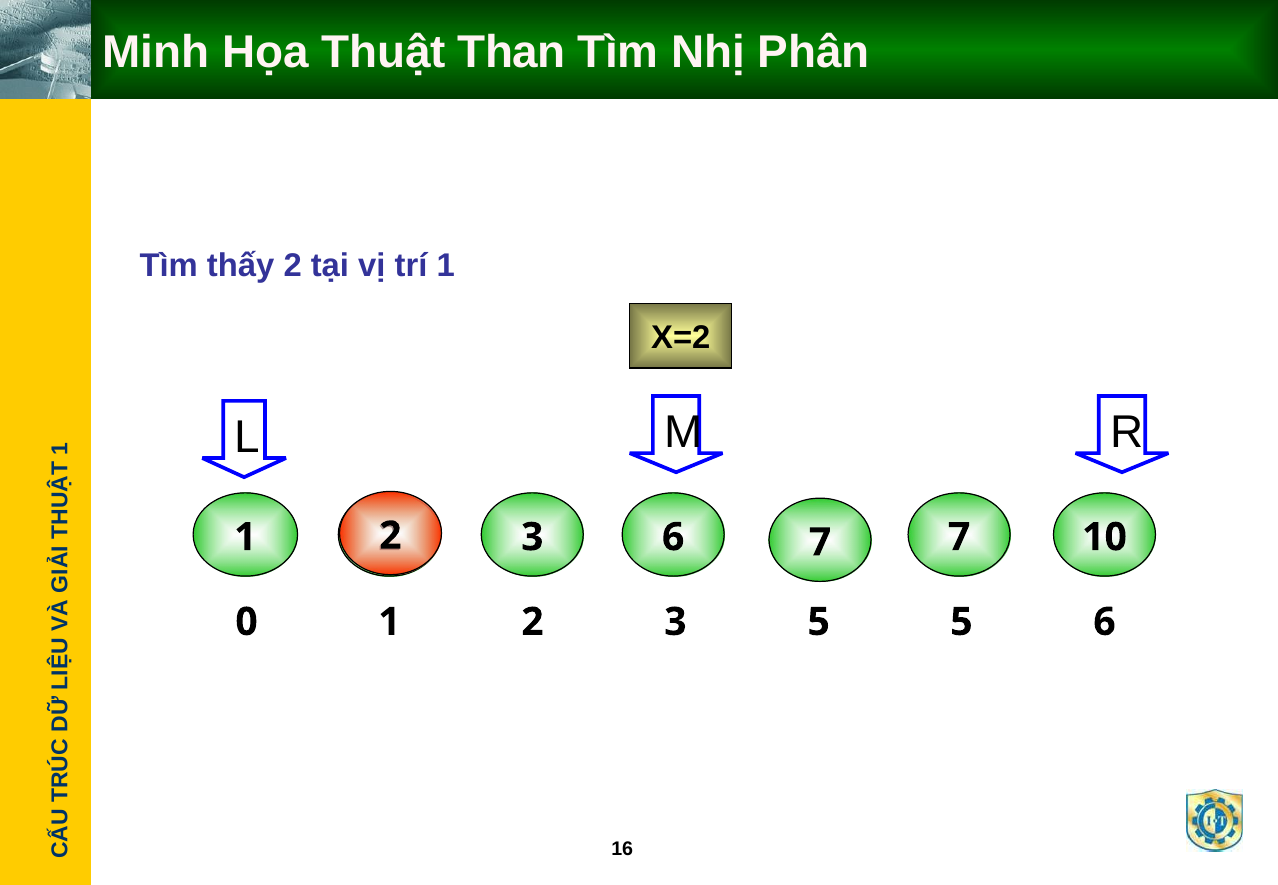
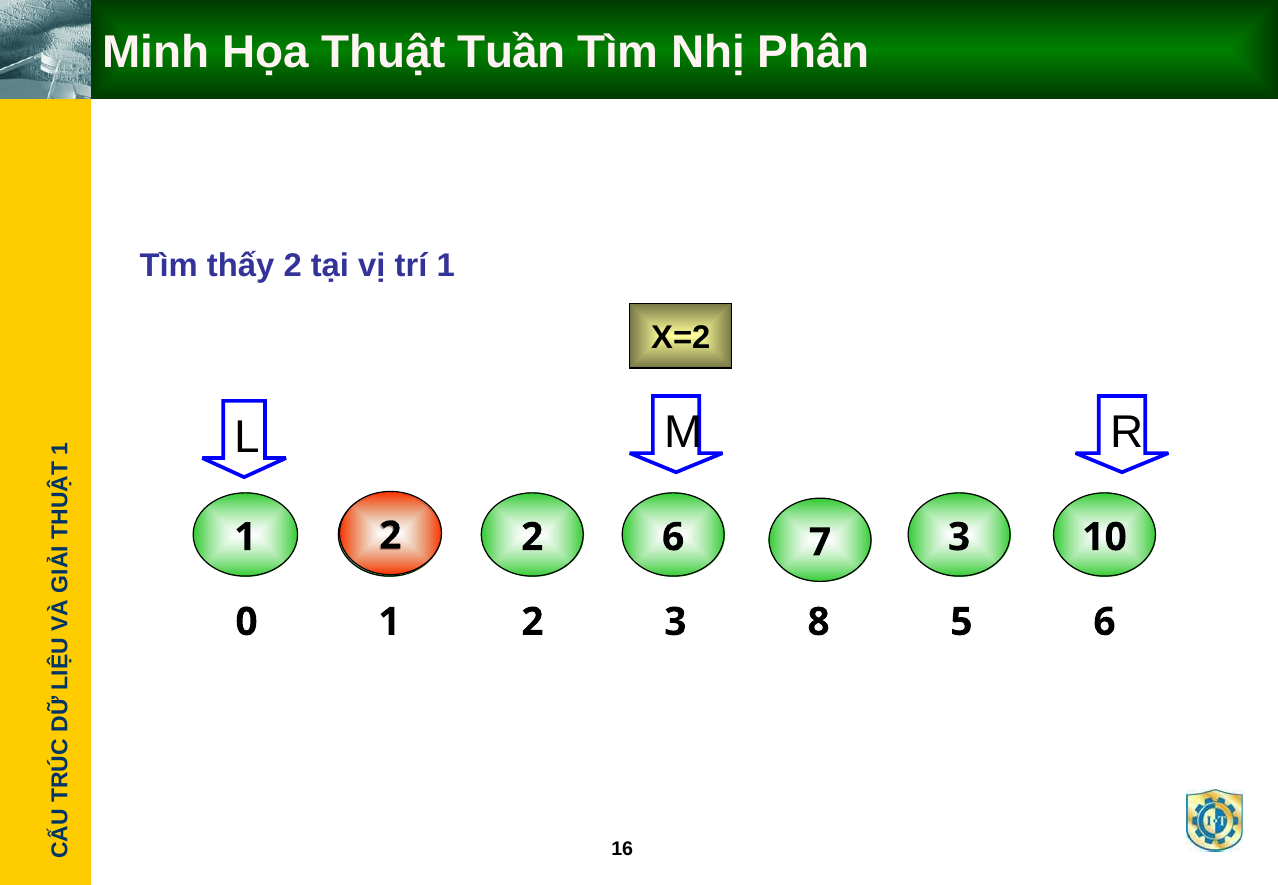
Than: Than -> Tuần (512, 53)
3: 3 -> 2 (532, 537)
6 7: 7 -> 3 (959, 537)
3 5: 5 -> 8 (819, 622)
